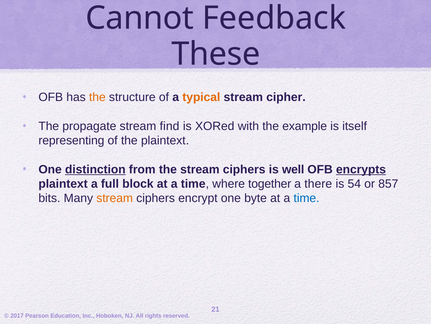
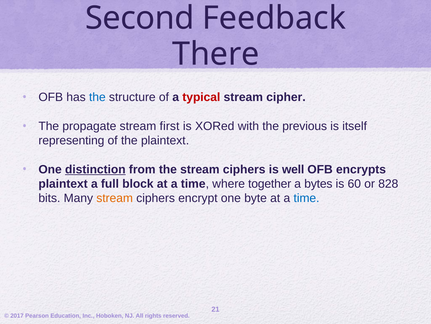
Cannot: Cannot -> Second (140, 18)
These: These -> There (216, 54)
the colour: orange -> blue (97, 97)
typical colour: orange -> red (201, 97)
find: find -> first (170, 126)
example: example -> previous (305, 126)
encrypts underline: present -> none (361, 169)
there: there -> bytes (318, 183)
54: 54 -> 60 (354, 183)
857: 857 -> 828 (388, 183)
